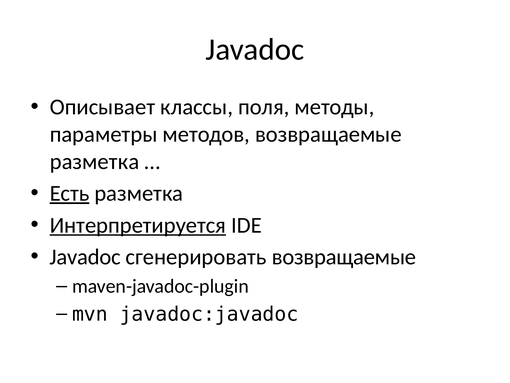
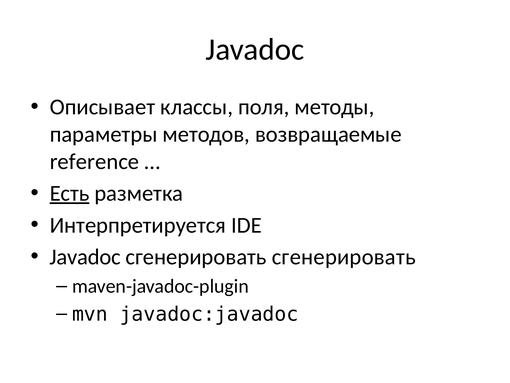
разметка: разметка -> reference (94, 161)
Интерпретируется underline: present -> none (138, 225)
сгенерировать возвращаемые: возвращаемые -> сгенерировать (344, 257)
